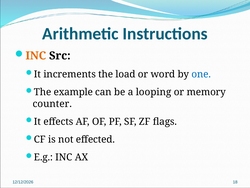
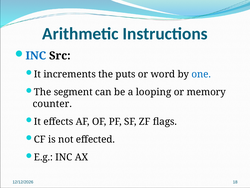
INC colour: orange -> blue (36, 56)
load: load -> puts (126, 74)
example: example -> segment (73, 92)
